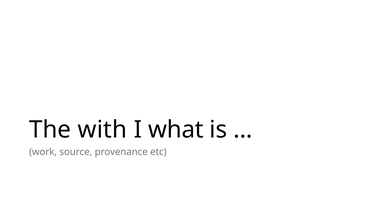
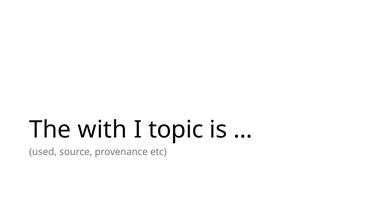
what: what -> topic (176, 129)
work: work -> used (43, 152)
